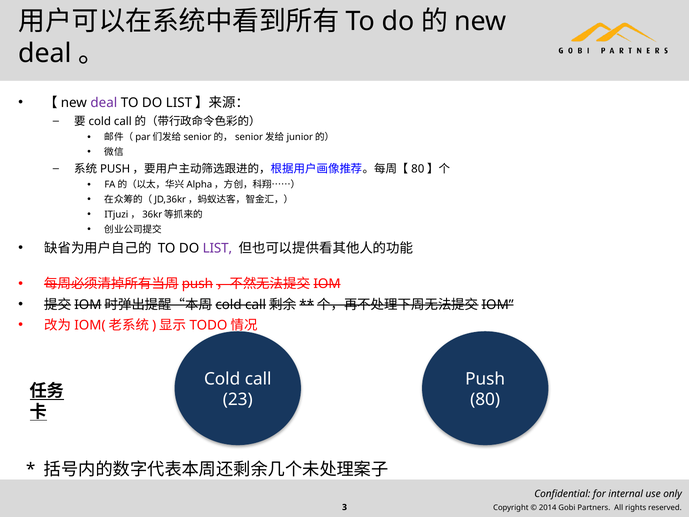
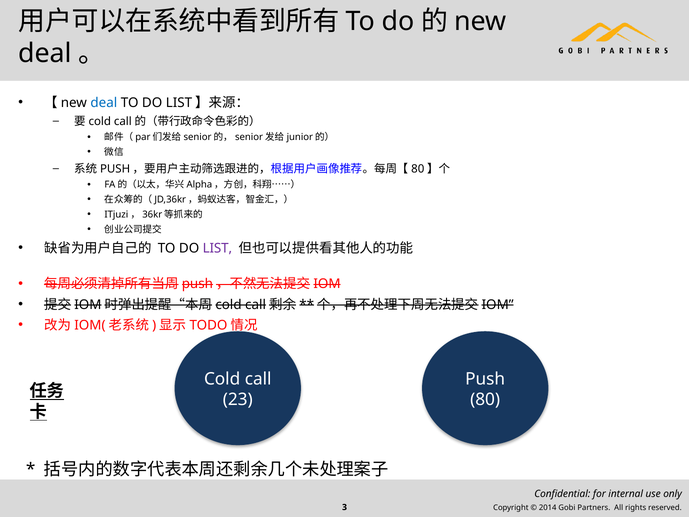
deal colour: purple -> blue (104, 103)
